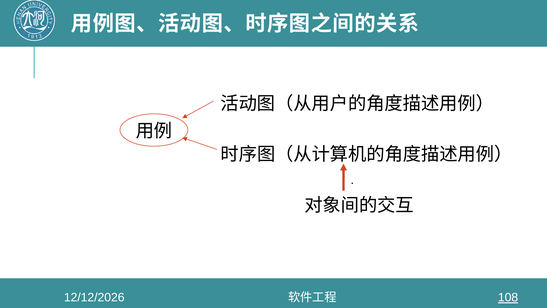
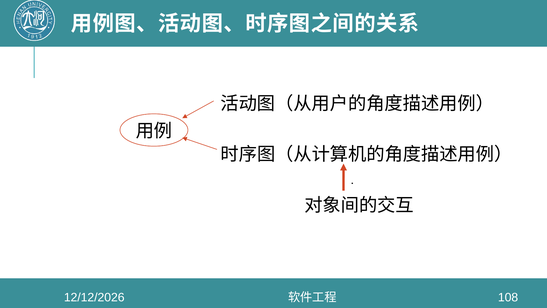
108 underline: present -> none (508, 297)
